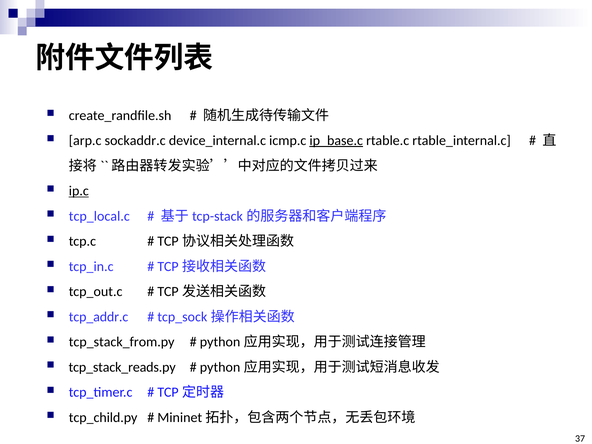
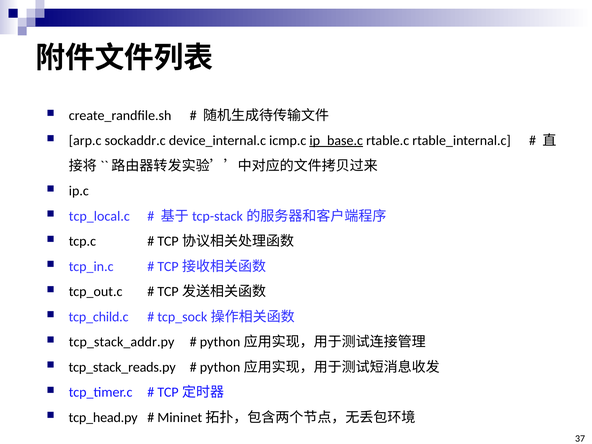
ip.c underline: present -> none (79, 191)
tcp_addr.c: tcp_addr.c -> tcp_child.c (99, 317)
tcp_stack_from.py: tcp_stack_from.py -> tcp_stack_addr.py (122, 342)
tcp_child.py: tcp_child.py -> tcp_head.py (103, 417)
